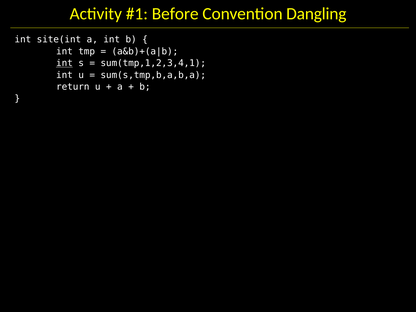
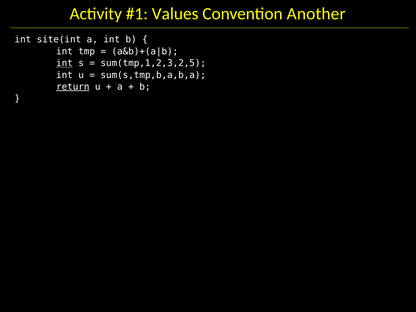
Before: Before -> Values (175, 14)
Dangling: Dangling -> Another (316, 14)
sum(tmp,1,2,3,4,1: sum(tmp,1,2,3,4,1 -> sum(tmp,1,2,3,2,5 (153, 63)
return underline: none -> present (73, 87)
